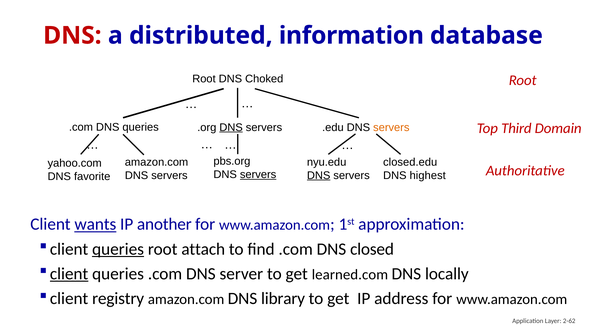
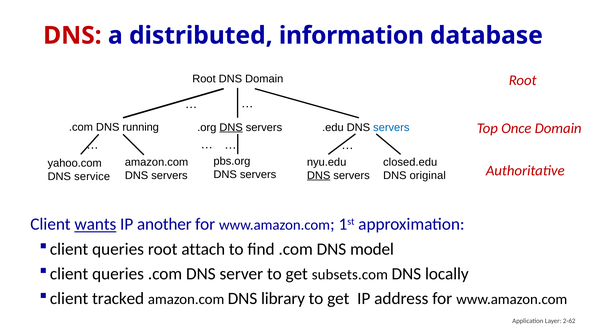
DNS Choked: Choked -> Domain (264, 79)
DNS queries: queries -> running (141, 127)
servers colour: orange -> blue (391, 128)
Third: Third -> Once (516, 128)
servers underline: present -> none (258, 175)
highest: highest -> original (428, 176)
favorite: favorite -> service (92, 177)
queries underline: present -> none (118, 249)
closed: closed -> model (372, 249)
client underline: present -> none (69, 274)
learned.com: learned.com -> subsets.com (350, 275)
registry: registry -> tracked (118, 299)
